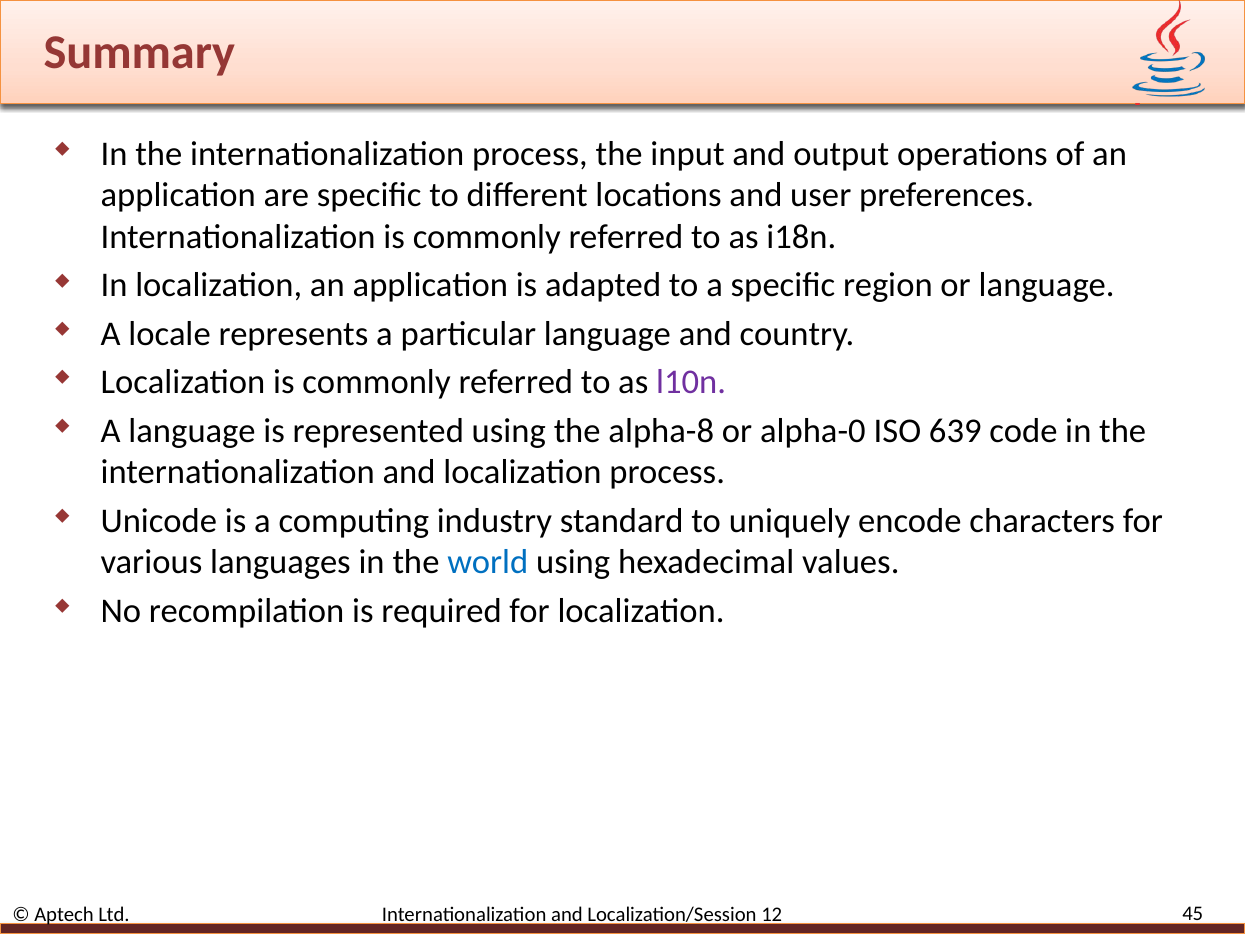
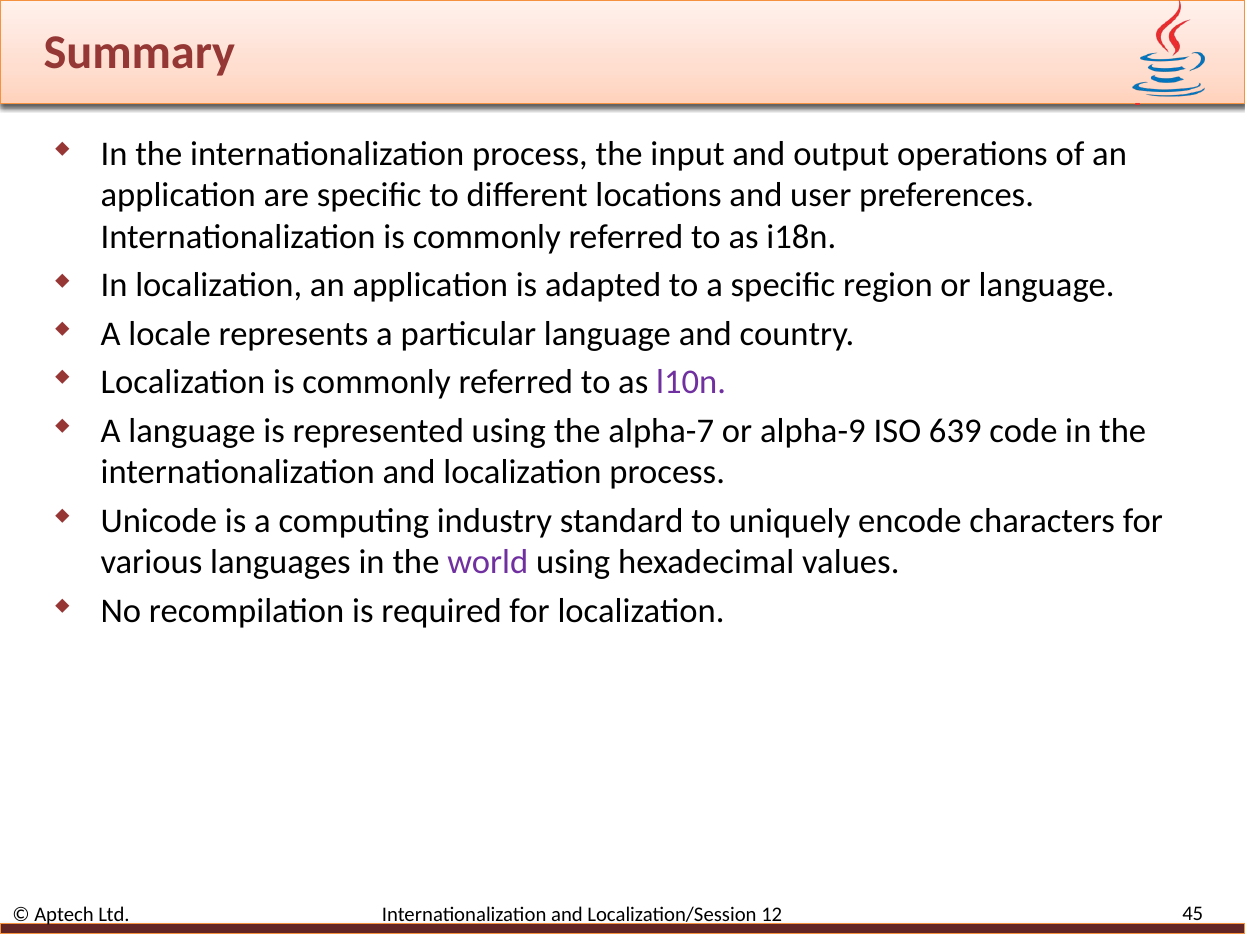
alpha-8: alpha-8 -> alpha-7 (661, 431)
alpha-0: alpha-0 -> alpha-9 (813, 431)
world colour: blue -> purple (488, 562)
